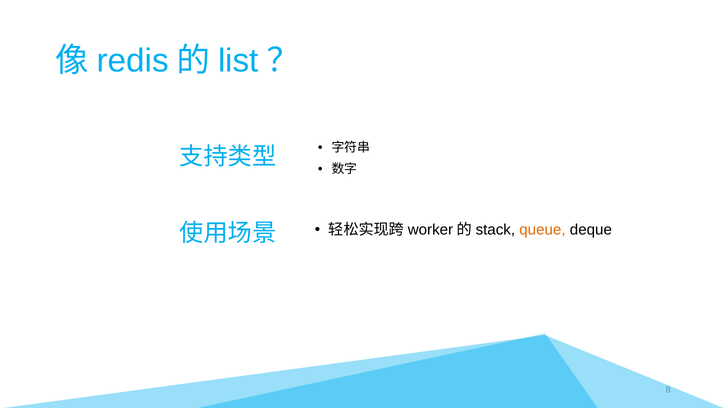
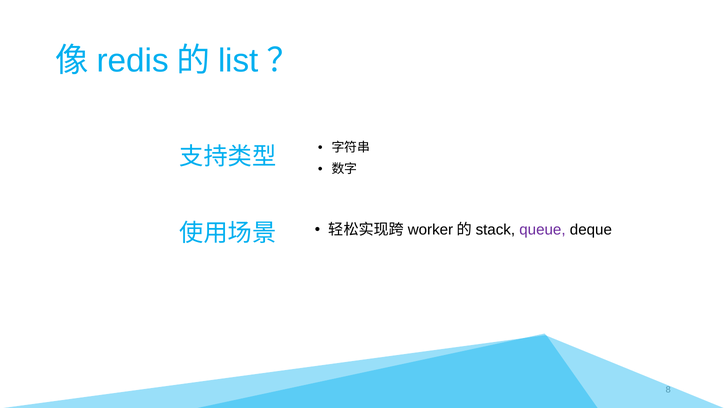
queue colour: orange -> purple (542, 230)
